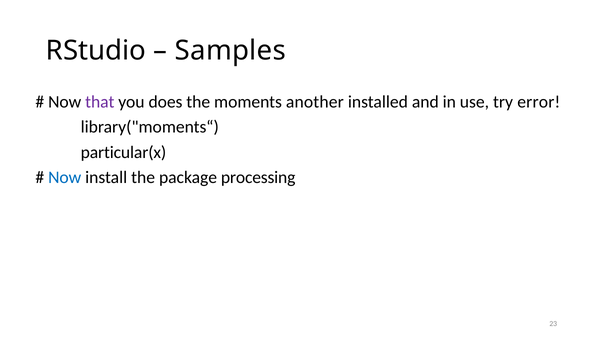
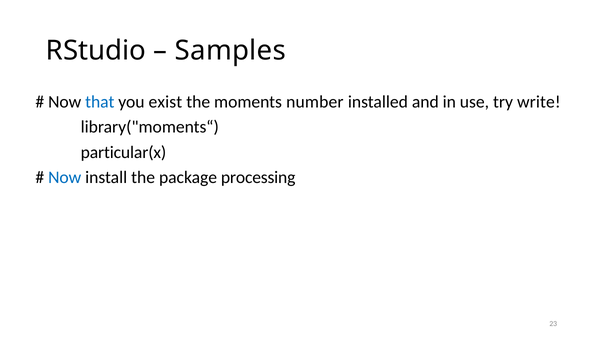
that colour: purple -> blue (100, 102)
does: does -> exist (165, 102)
another: another -> number (315, 102)
error: error -> write (539, 102)
